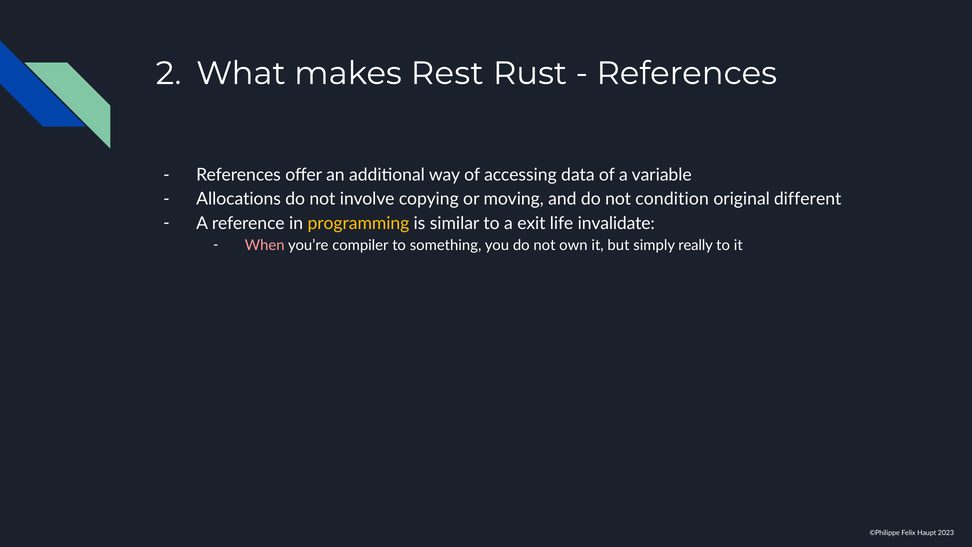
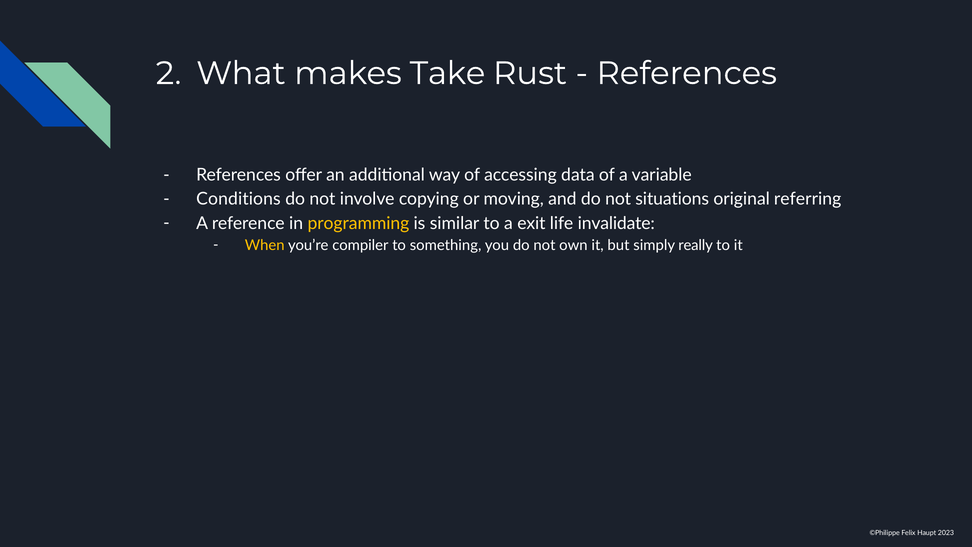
Rest: Rest -> Take (447, 73)
Allocations: Allocations -> Conditions (238, 199)
condition: condition -> situations (672, 199)
different: different -> referring (808, 199)
When colour: pink -> yellow (265, 245)
